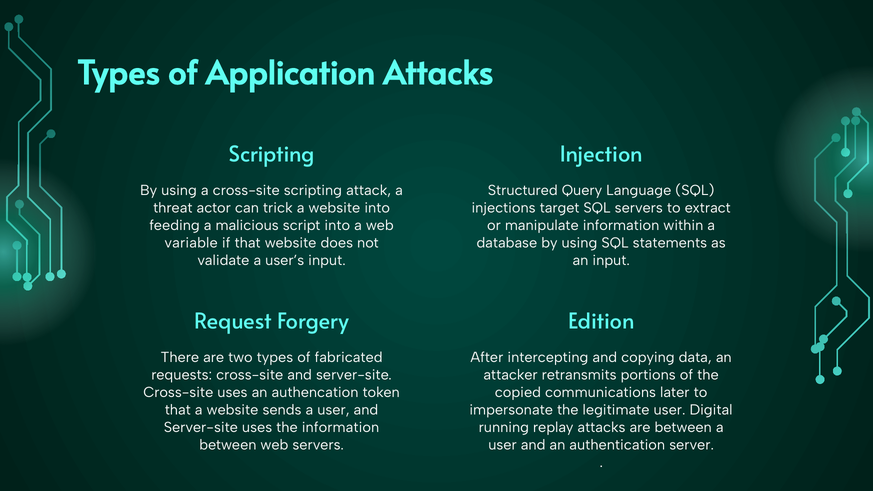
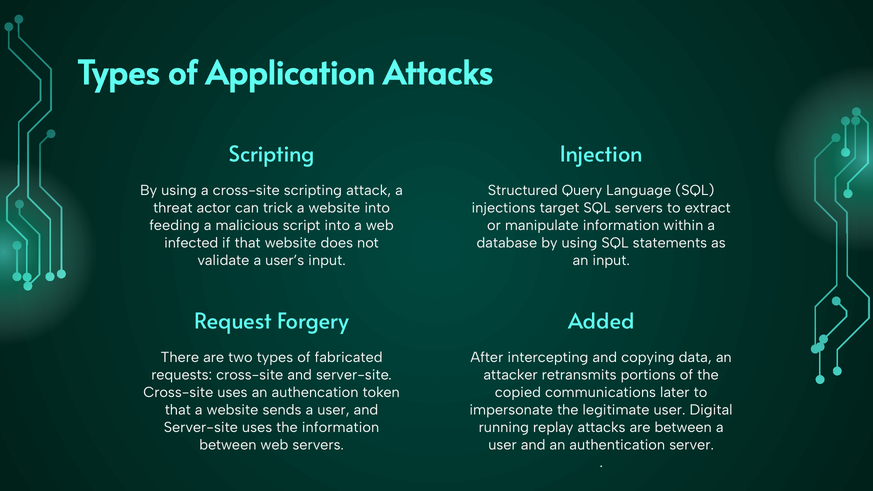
variable: variable -> infected (191, 243)
Edition: Edition -> Added (601, 322)
